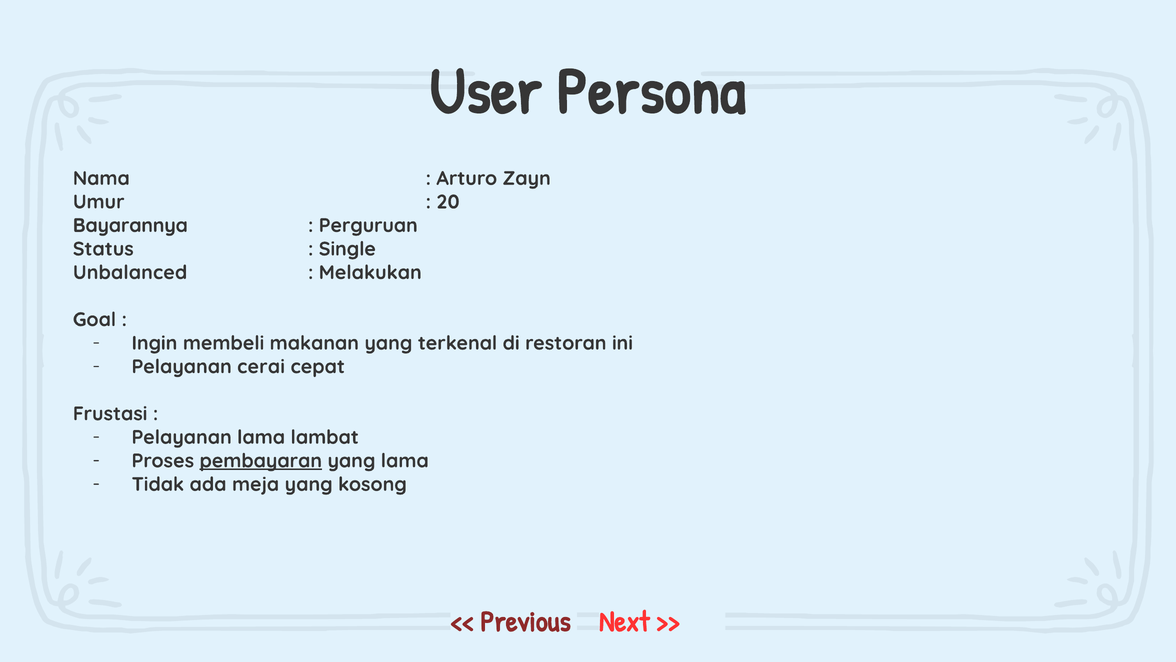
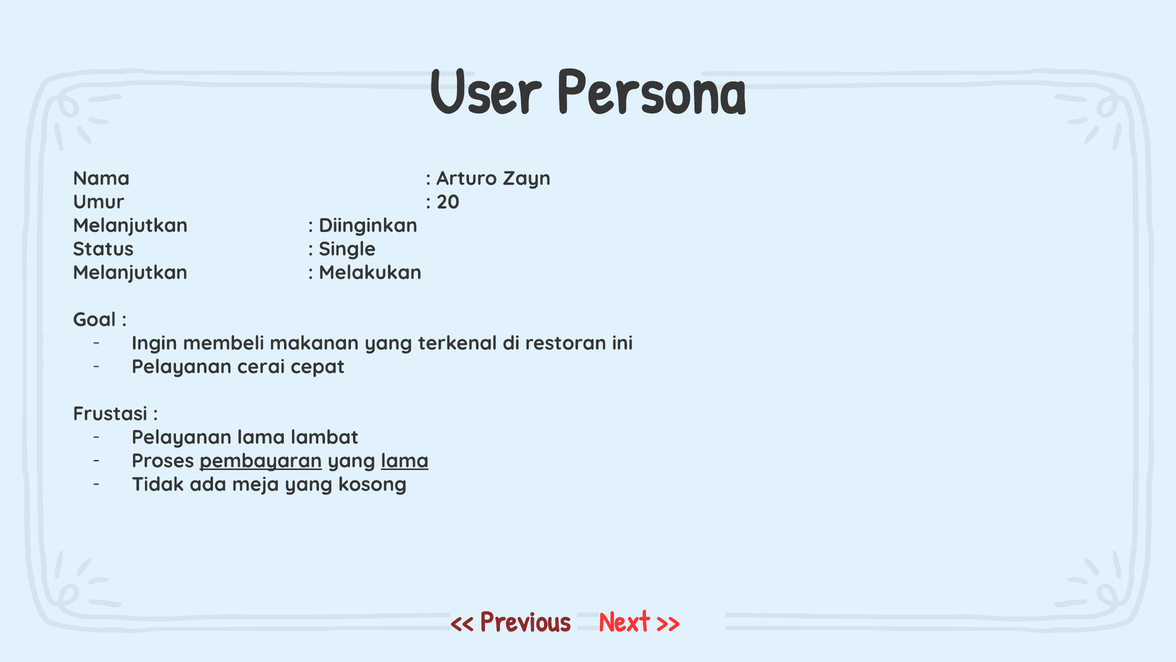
Bayarannya: Bayarannya -> Melanjutkan (130, 225)
Perguruan: Perguruan -> Diinginkan (368, 225)
Unbalanced: Unbalanced -> Melanjutkan (130, 272)
lama underline: none -> present (405, 461)
